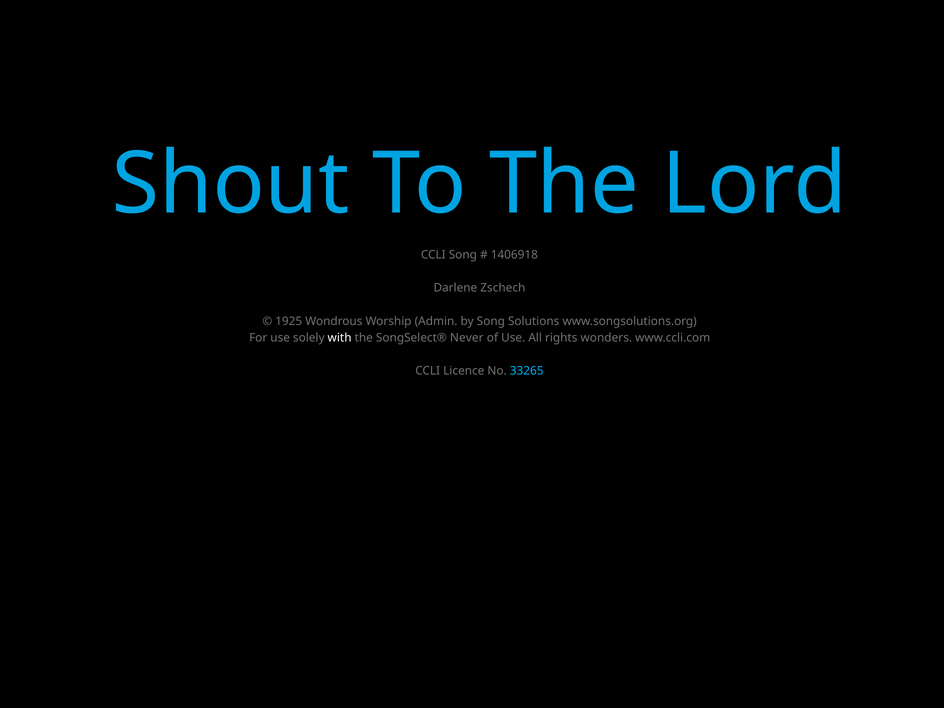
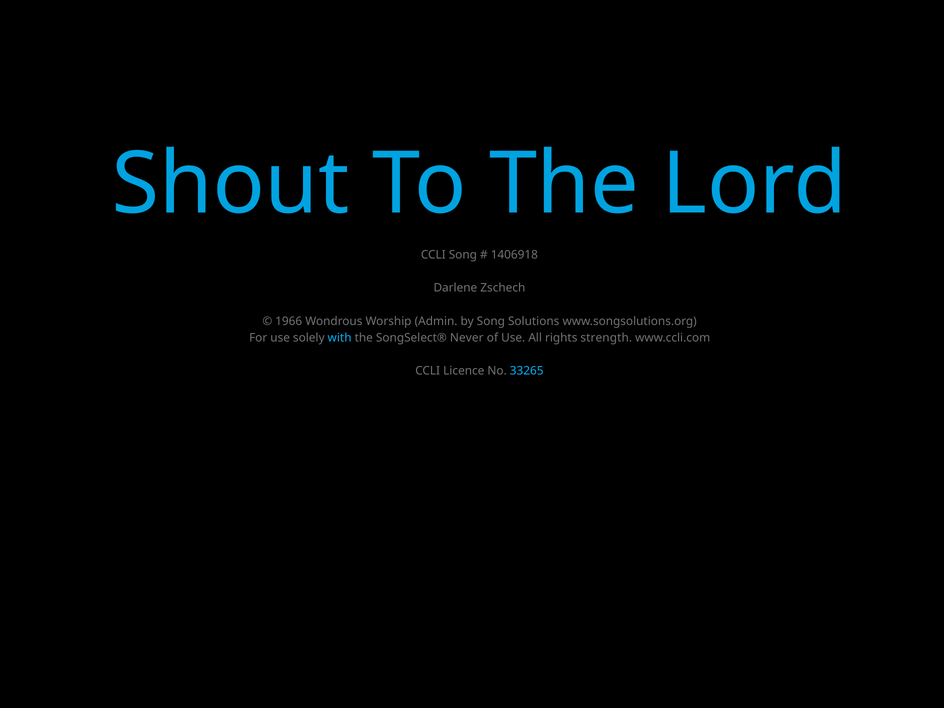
1925: 1925 -> 1966 (289, 321)
with colour: white -> light blue (340, 338)
wonders: wonders -> strength (606, 338)
